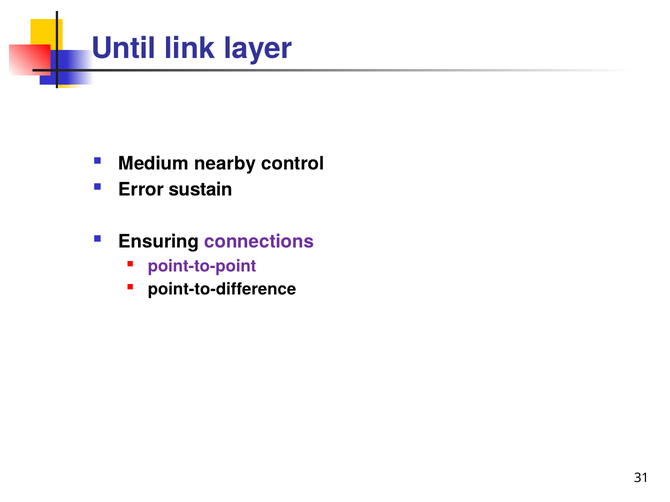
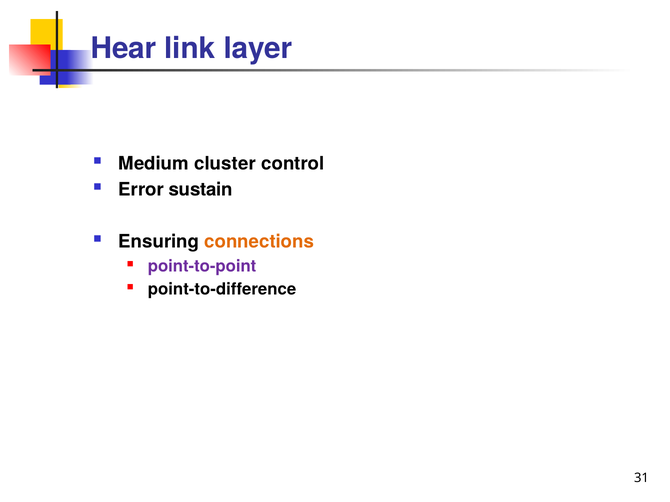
Until: Until -> Hear (124, 48)
nearby: nearby -> cluster (225, 164)
connections colour: purple -> orange (259, 242)
